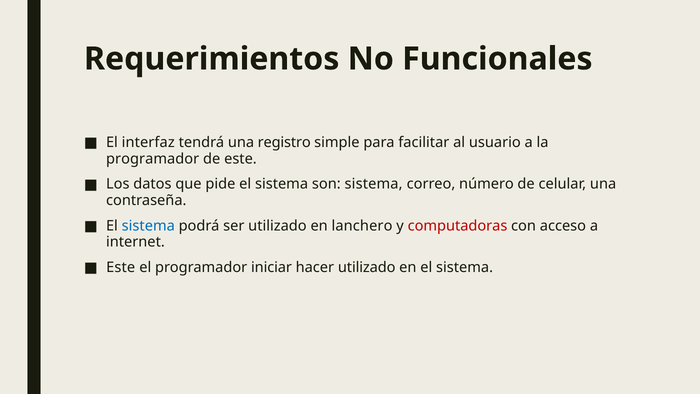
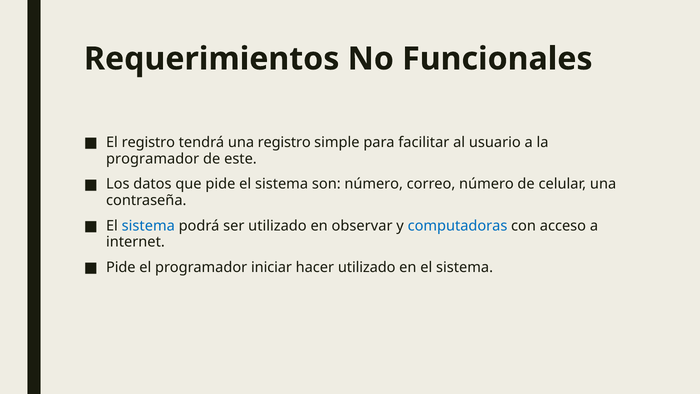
El interfaz: interfaz -> registro (148, 142)
son sistema: sistema -> número (374, 184)
lanchero: lanchero -> observar (362, 226)
computadoras colour: red -> blue (458, 226)
Este: Este -> Pide (121, 267)
